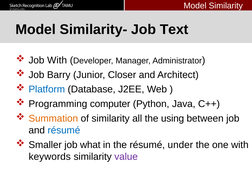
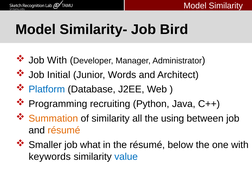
Text: Text -> Bird (174, 29)
Barry: Barry -> Initial (59, 75)
Closer: Closer -> Words (122, 75)
computer: computer -> recruiting (110, 104)
résumé colour: blue -> orange (64, 130)
under: under -> below (180, 145)
value colour: purple -> blue (126, 157)
